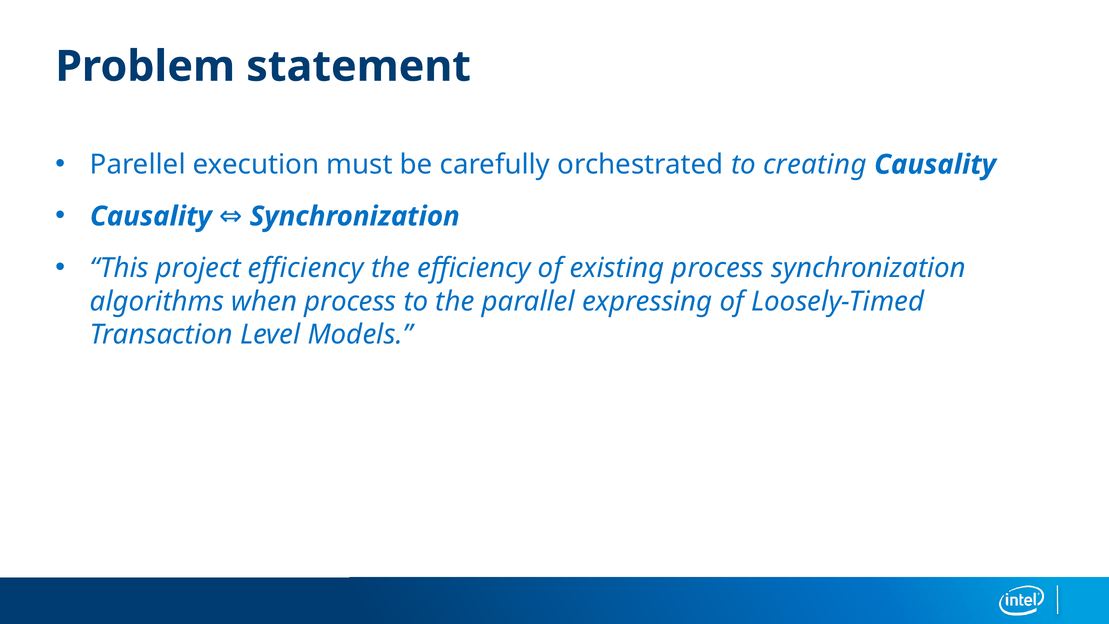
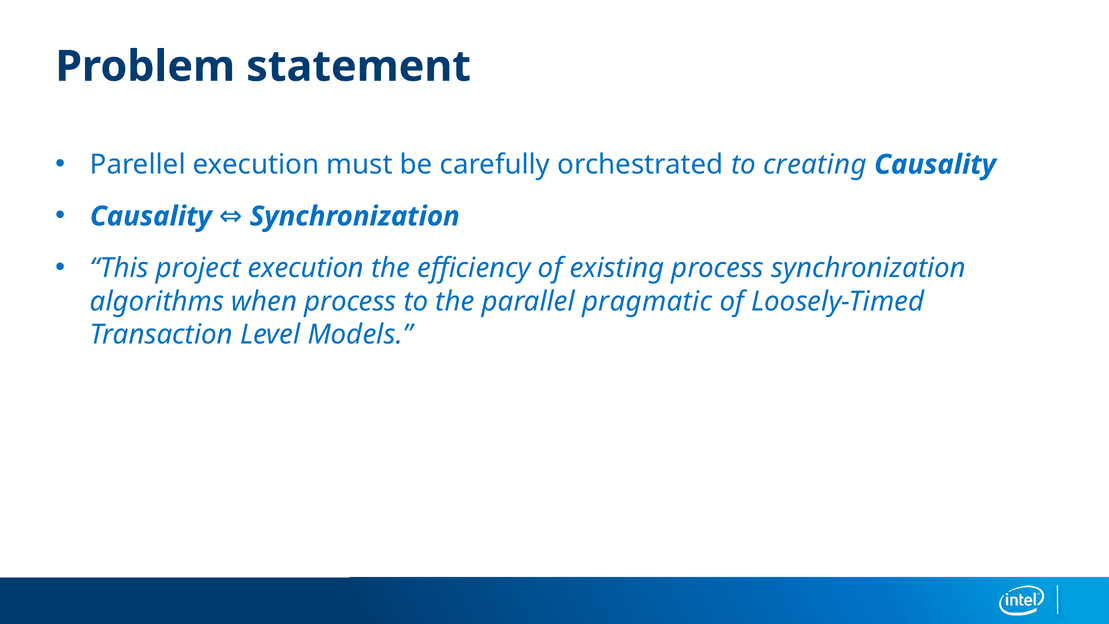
project efficiency: efficiency -> execution (306, 268)
expressing: expressing -> pragmatic (647, 301)
